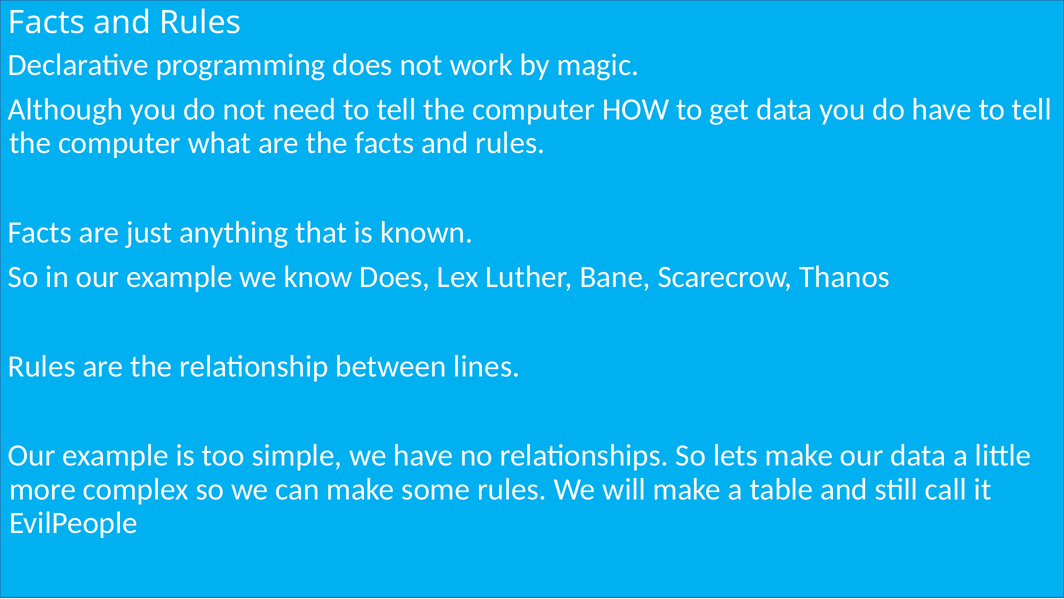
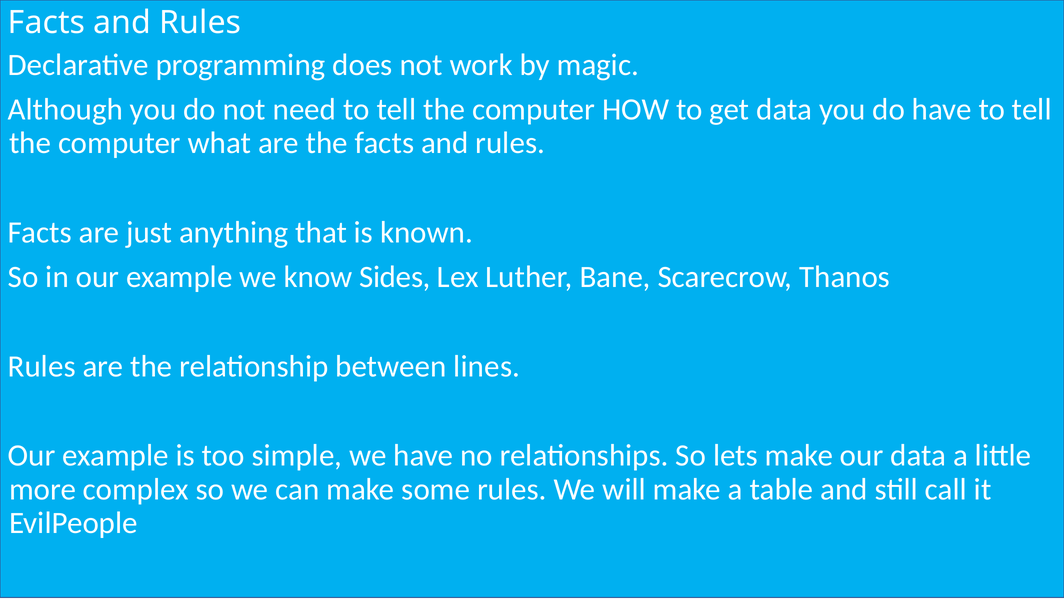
know Does: Does -> Sides (395, 277)
